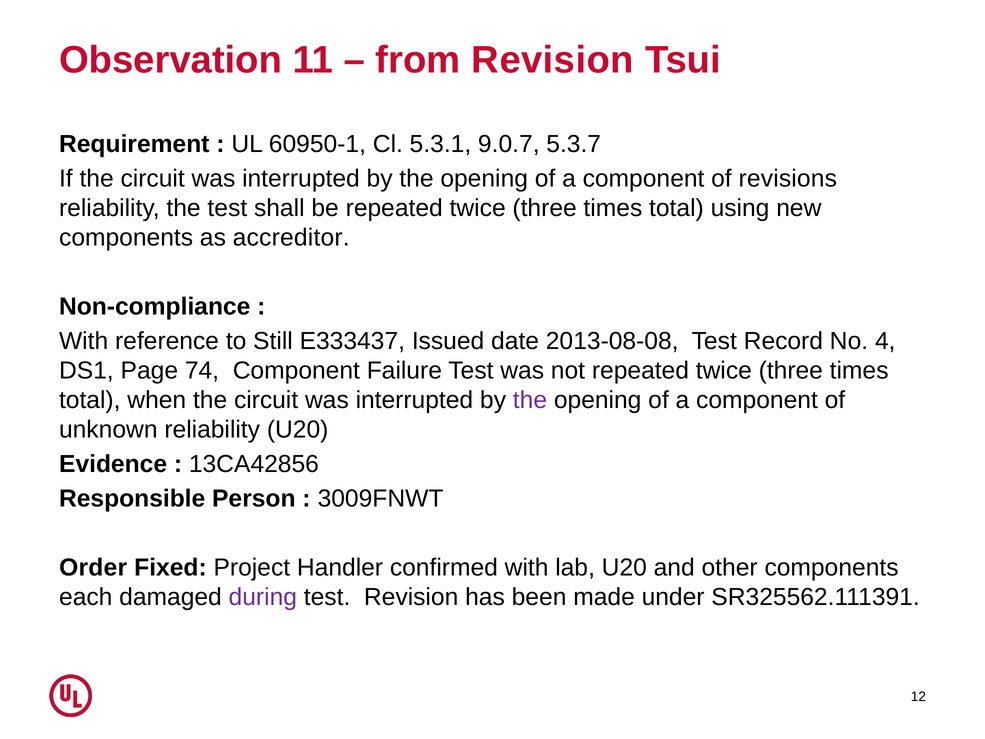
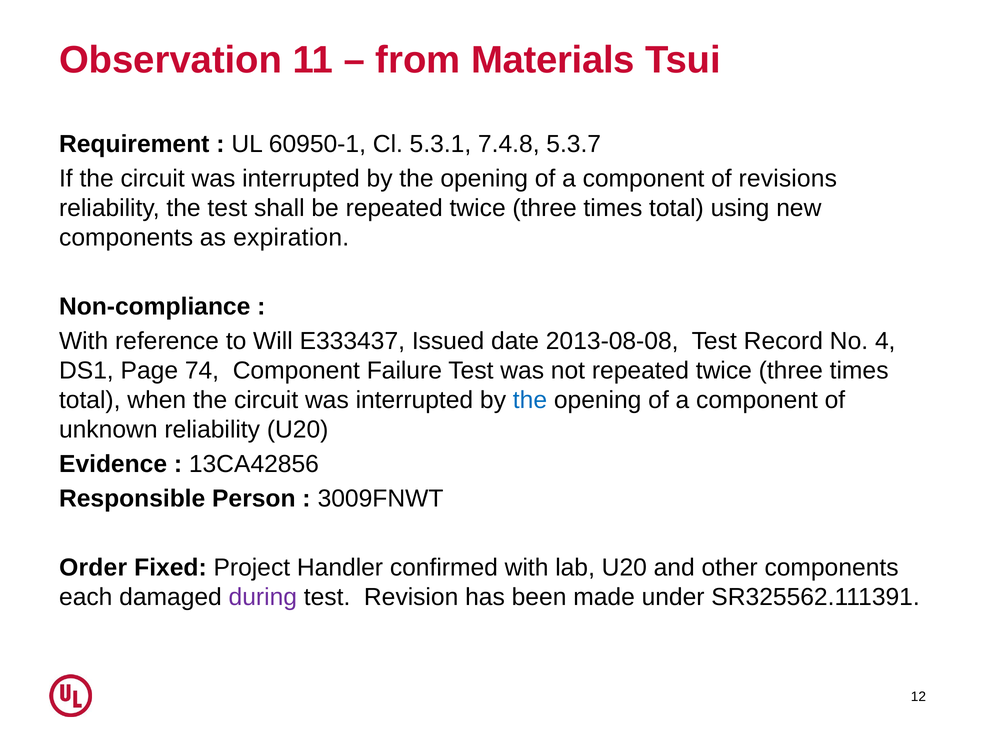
from Revision: Revision -> Materials (553, 60)
9.0.7: 9.0.7 -> 7.4.8 (509, 144)
accreditor: accreditor -> expiration (291, 238)
Still: Still -> Will (273, 341)
the colour: purple -> blue (530, 400)
